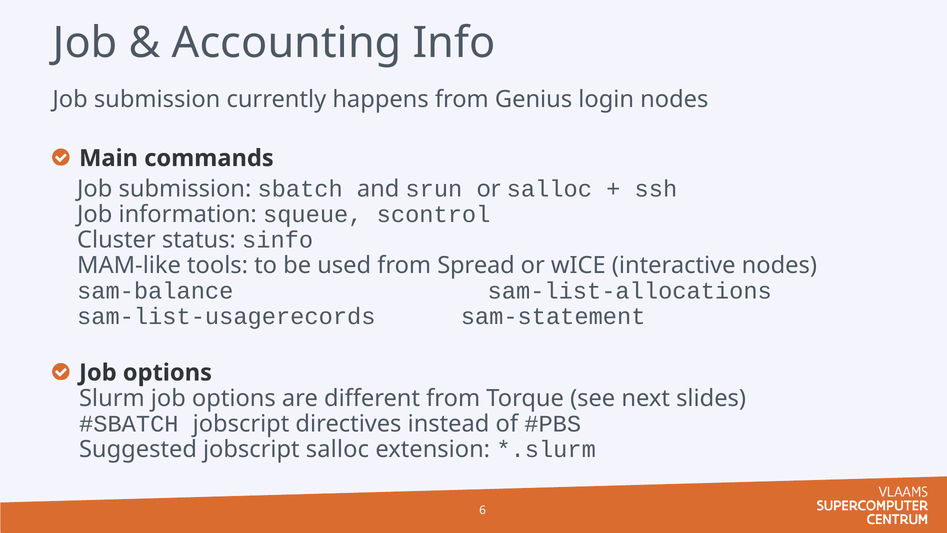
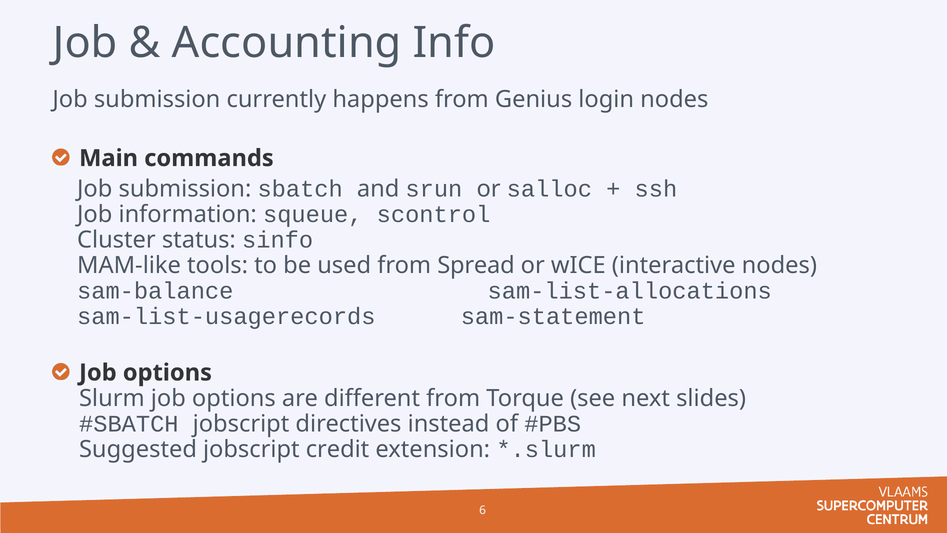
jobscript salloc: salloc -> credit (338, 449)
